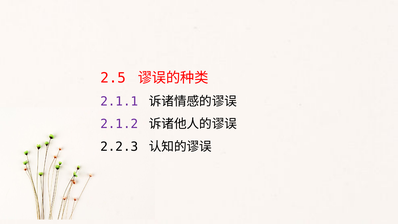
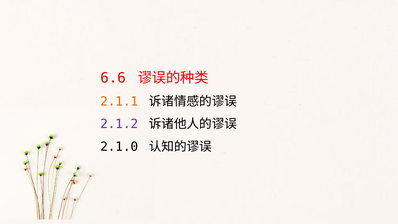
2.5: 2.5 -> 6.6 (113, 78)
2.1.1 colour: purple -> orange (119, 101)
2.2.3: 2.2.3 -> 2.1.0 (119, 147)
